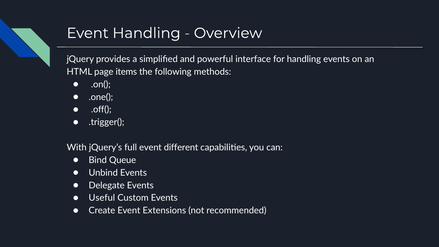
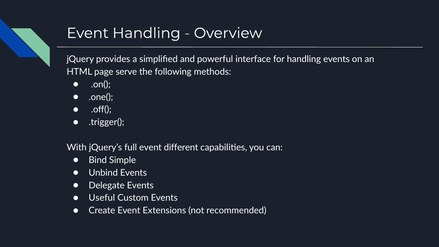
items: items -> serve (126, 72)
Queue: Queue -> Simple (123, 160)
